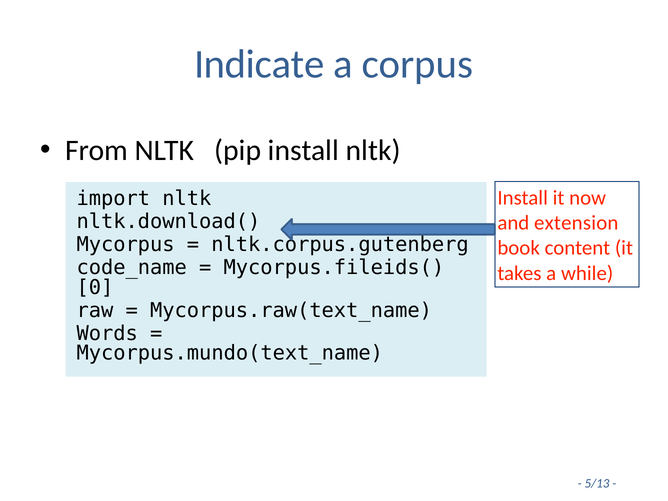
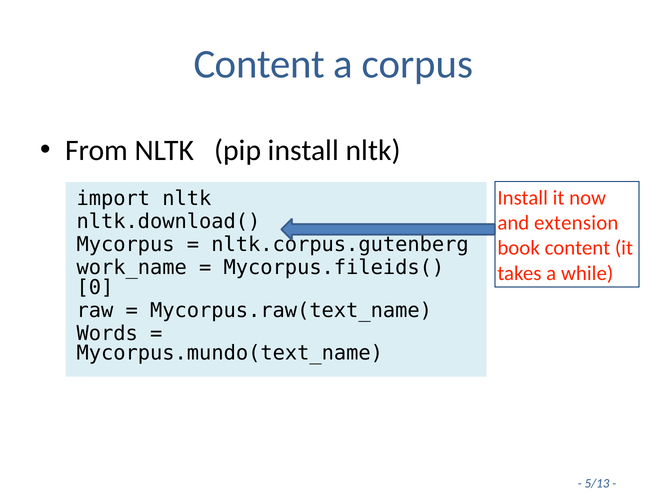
Indicate: Indicate -> Content (259, 64)
code_name: code_name -> work_name (132, 268)
